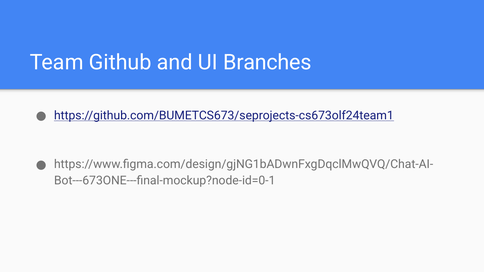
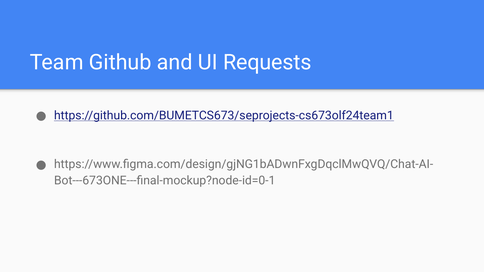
Branches: Branches -> Requests (267, 63)
